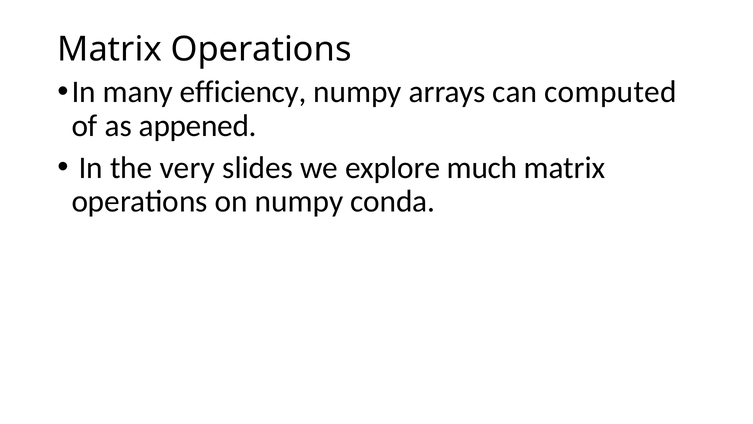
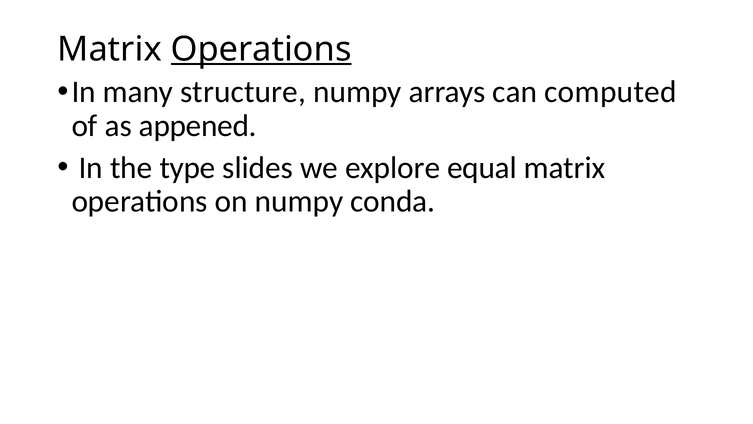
Operations underline: none -> present (261, 49)
efficiency: efficiency -> structure (243, 92)
very: very -> type (188, 167)
much: much -> equal (482, 167)
